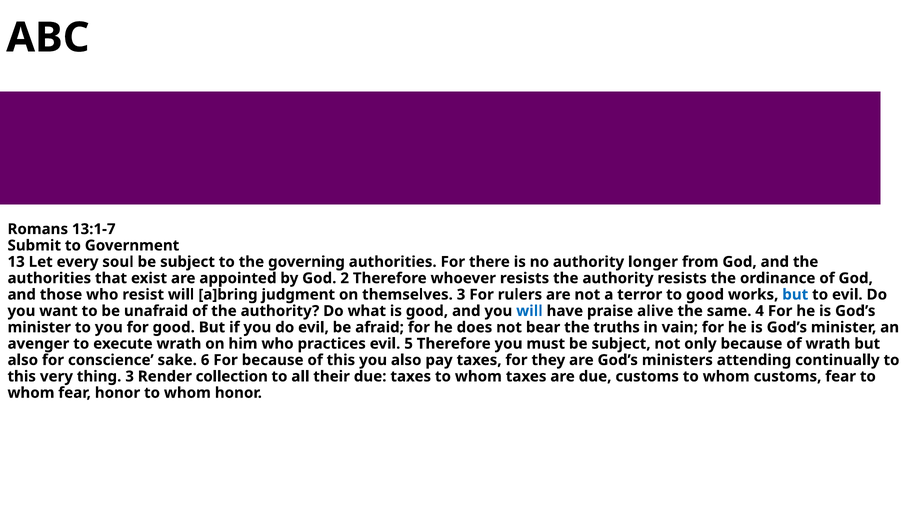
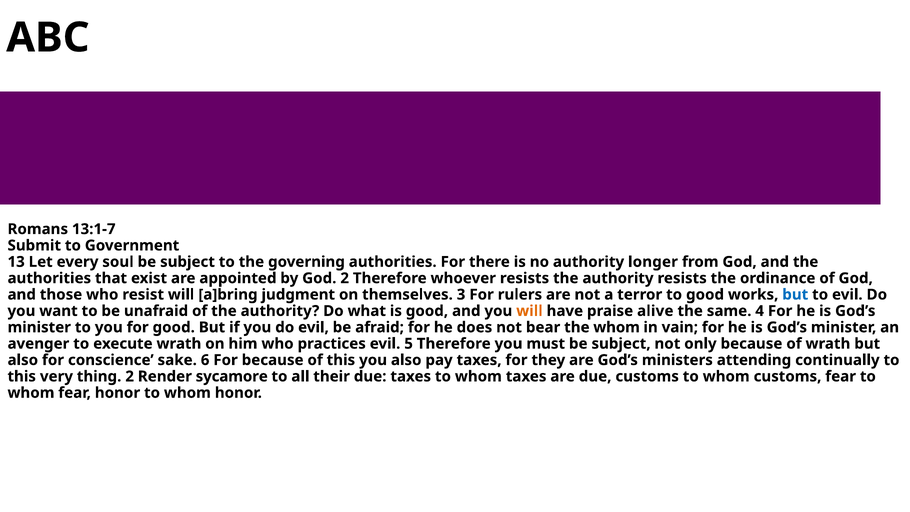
will colour: blue -> orange (529, 311)
the truths: truths -> whom (617, 327)
thing 3: 3 -> 2 (130, 376)
collection: collection -> sycamore (232, 376)
